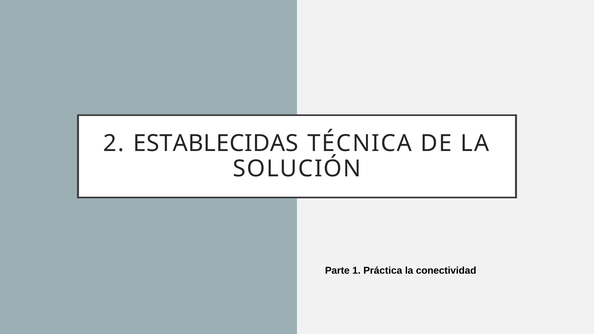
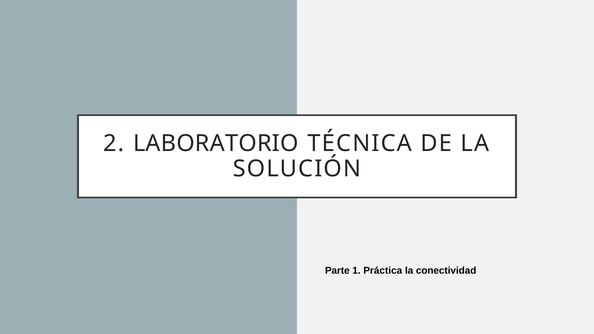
ESTABLECIDAS: ESTABLECIDAS -> LABORATORIO (216, 144)
